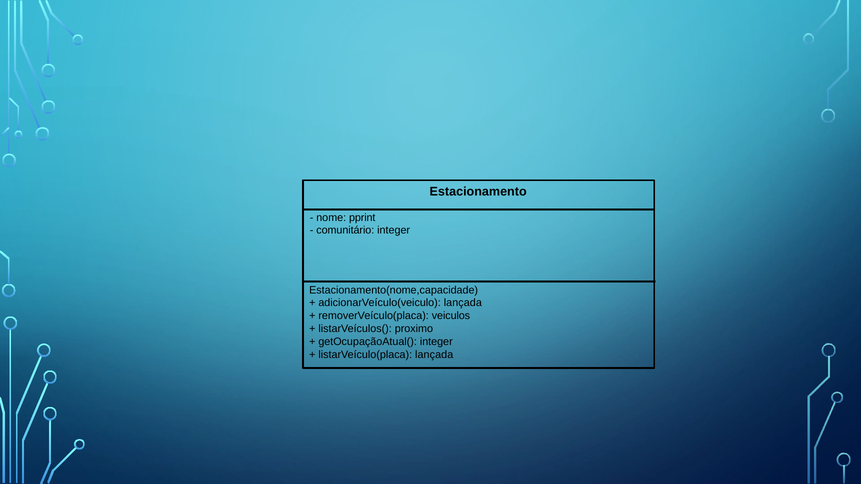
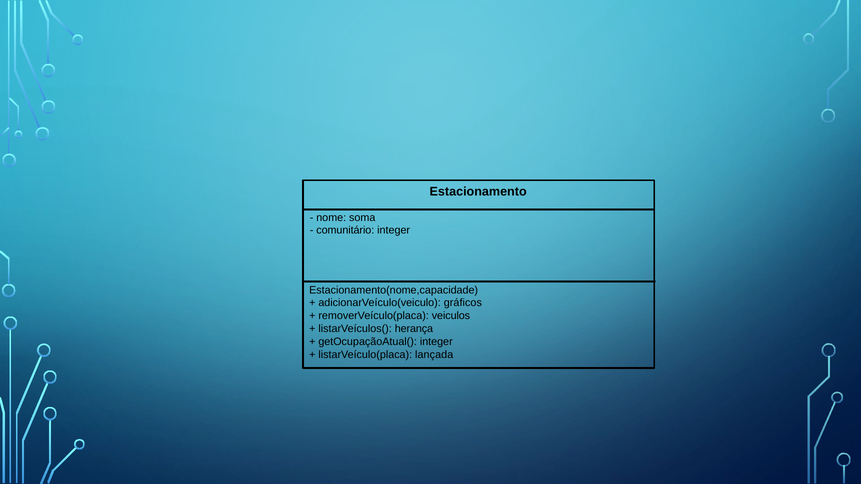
pprint: pprint -> soma (362, 218)
adicionarVeículo(veiculo lançada: lançada -> gráficos (463, 303)
proximo: proximo -> herança (414, 329)
